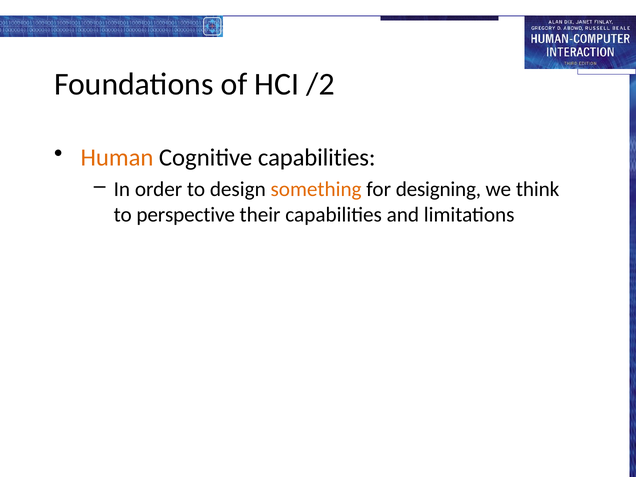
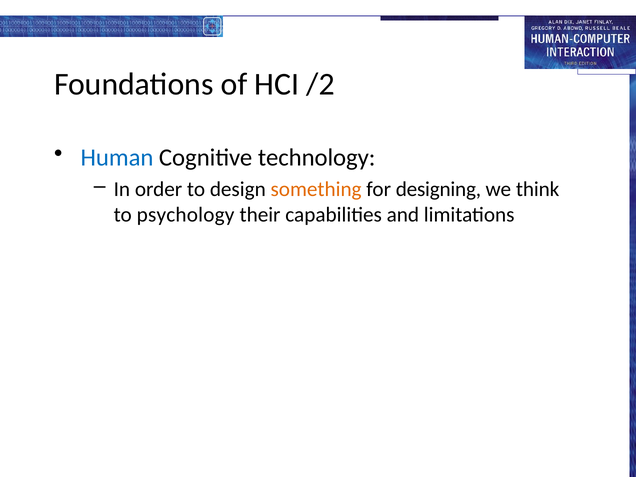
Human colour: orange -> blue (117, 158)
Cognitive capabilities: capabilities -> technology (317, 158)
perspective: perspective -> psychology (186, 215)
